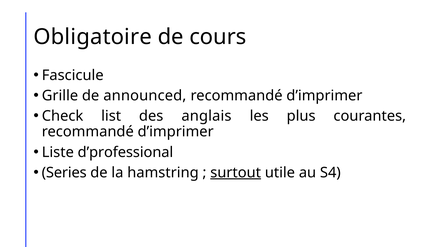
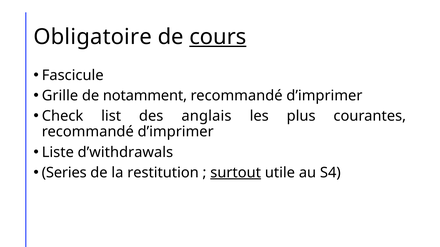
cours underline: none -> present (218, 37)
announced: announced -> notamment (145, 96)
d’professional: d’professional -> d’withdrawals (125, 153)
hamstring: hamstring -> restitution (163, 173)
